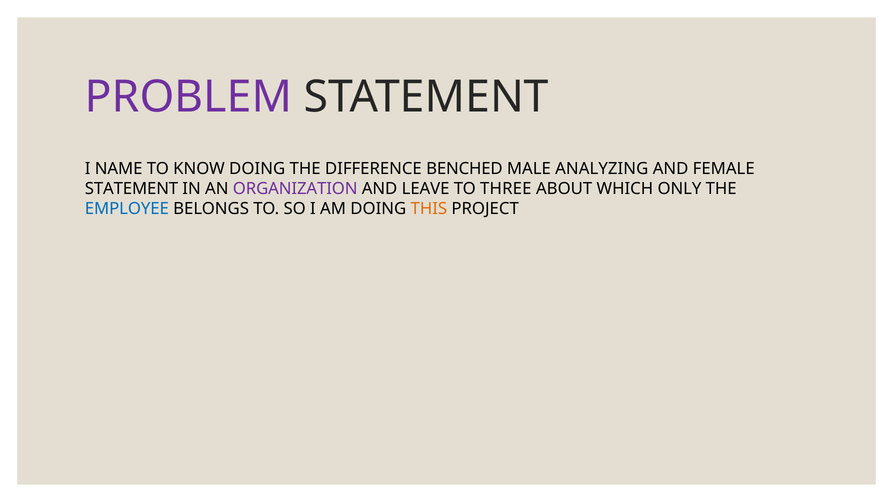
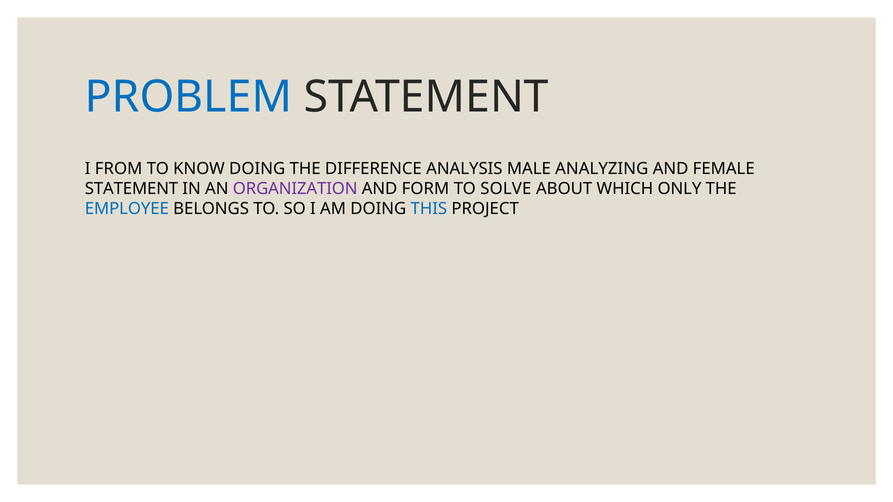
PROBLEM colour: purple -> blue (188, 97)
NAME: NAME -> FROM (119, 169)
BENCHED: BENCHED -> ANALYSIS (464, 169)
LEAVE: LEAVE -> FORM (426, 189)
THREE: THREE -> SOLVE (506, 189)
THIS colour: orange -> blue (429, 209)
